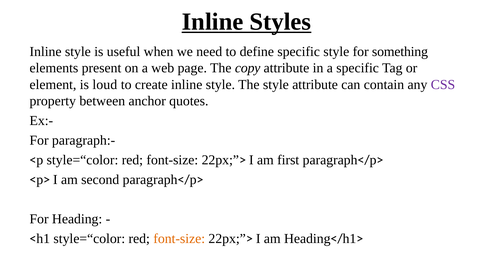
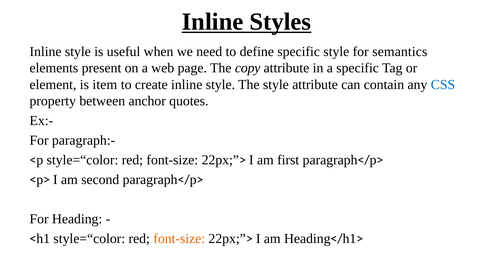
something: something -> semantics (400, 52)
loud: loud -> item (105, 85)
CSS colour: purple -> blue (443, 85)
